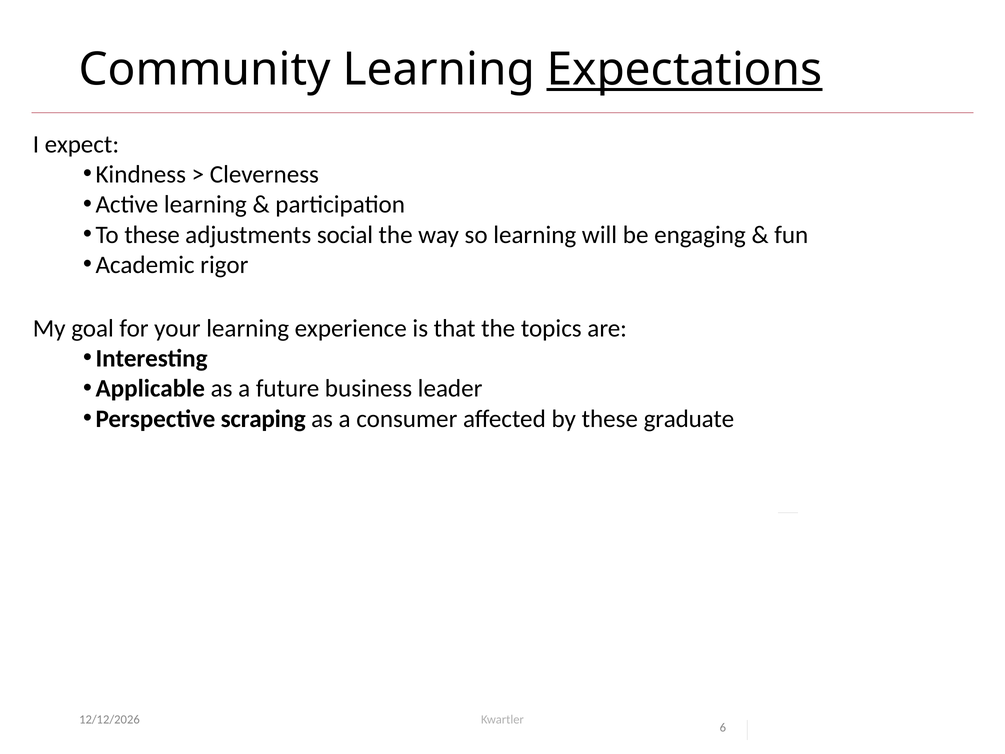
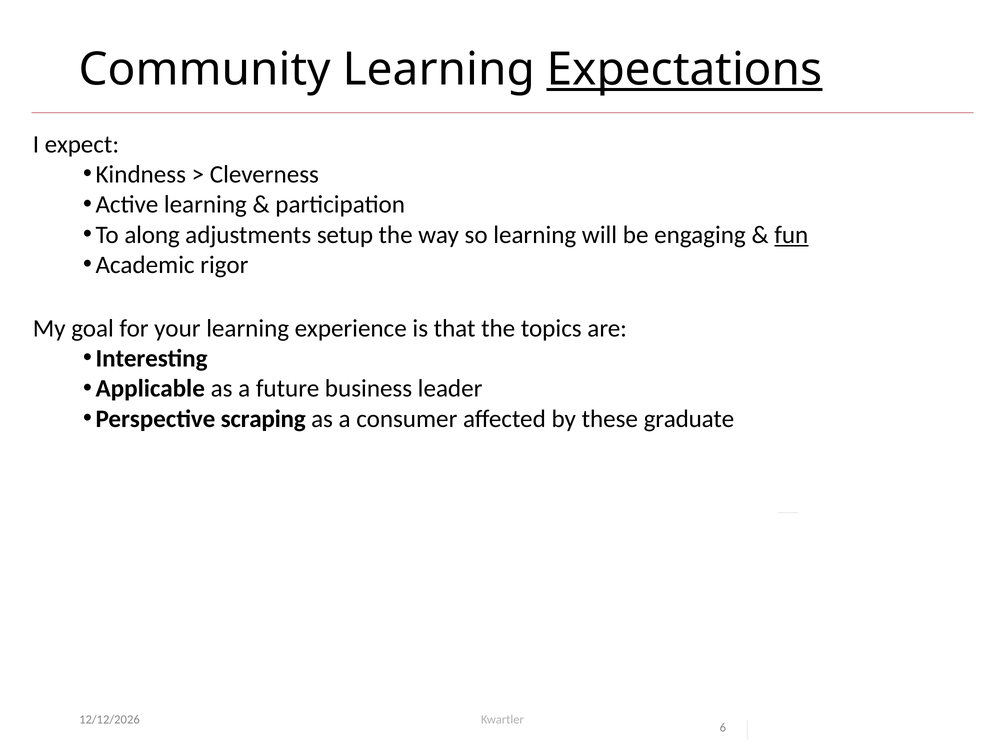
To these: these -> along (152, 235)
social: social -> setup (345, 235)
fun underline: none -> present (791, 235)
